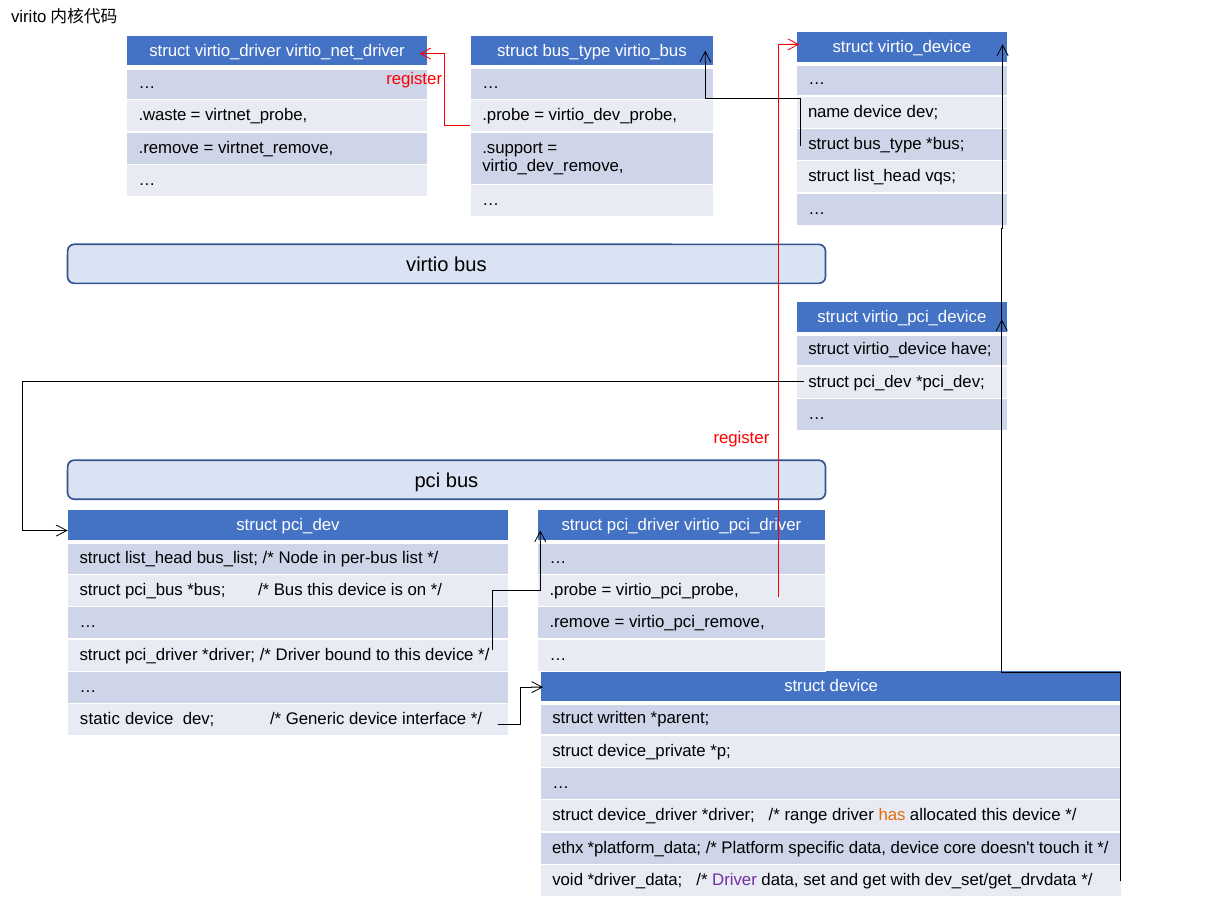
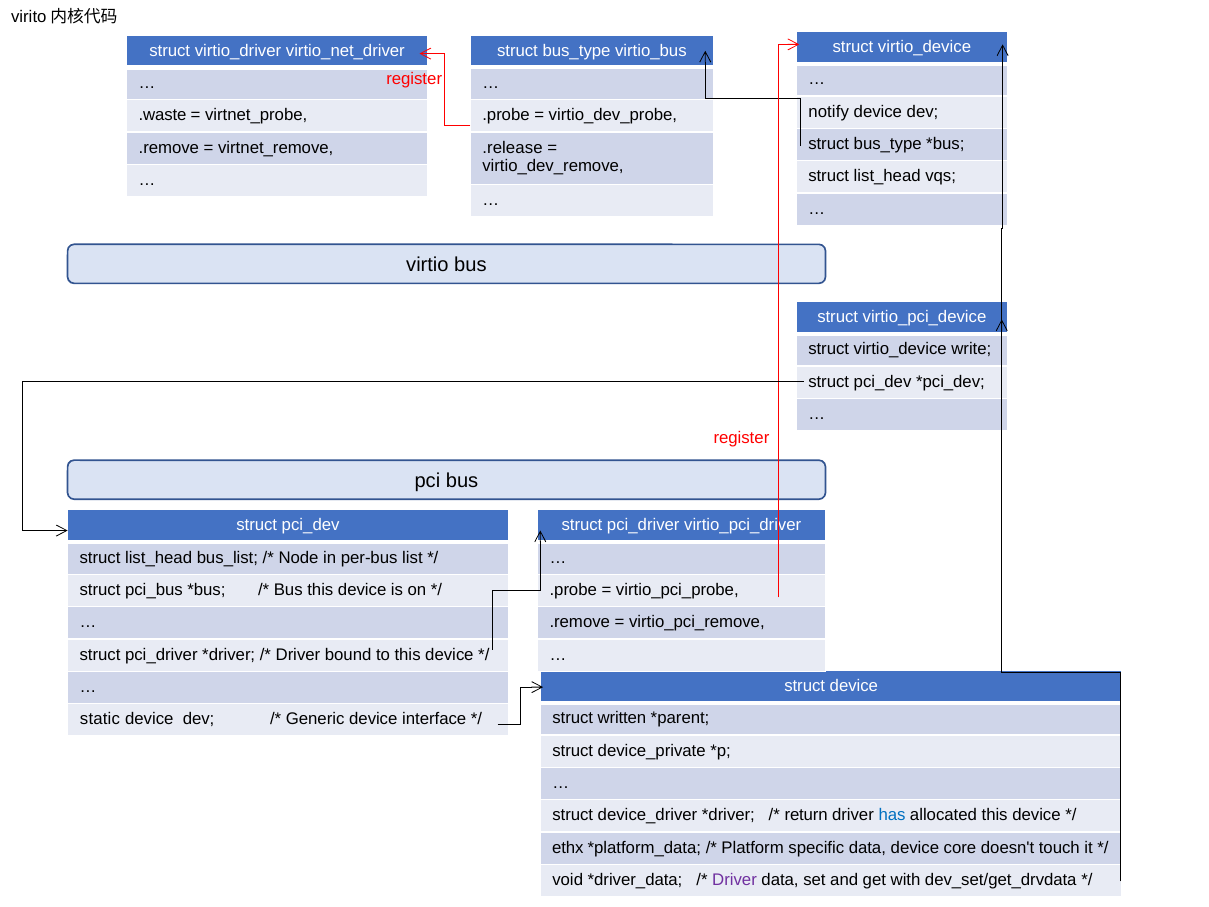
name: name -> notify (829, 112)
.support: .support -> .release (512, 147)
have: have -> write (971, 349)
range: range -> return (806, 815)
has colour: orange -> blue (892, 815)
